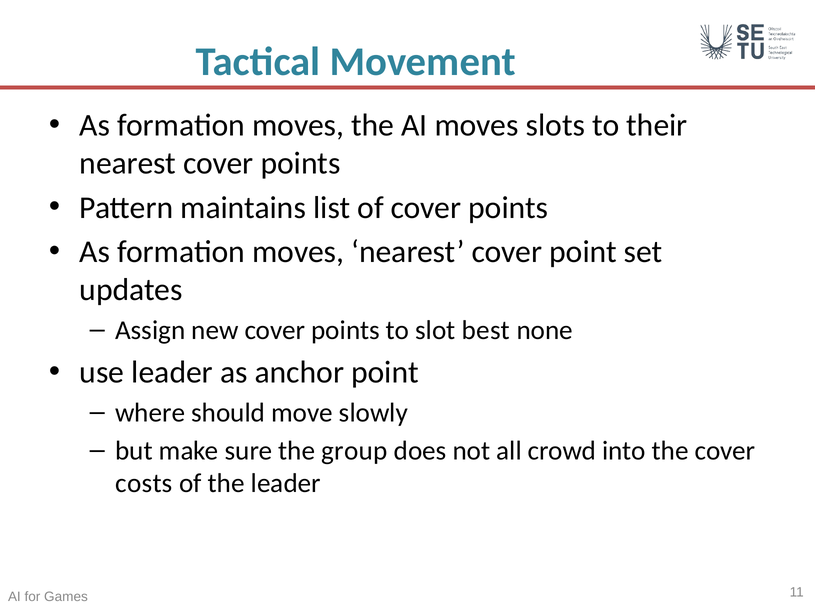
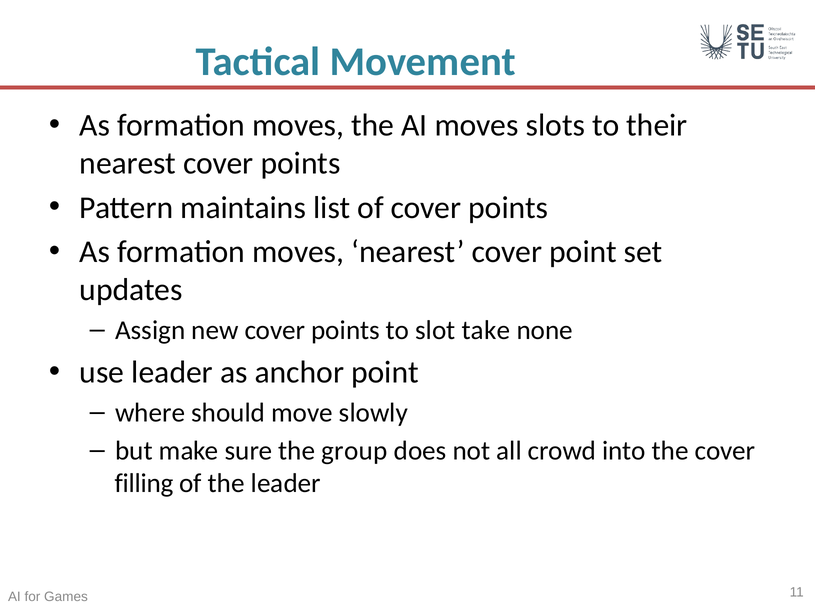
best: best -> take (486, 331)
costs: costs -> filling (144, 483)
